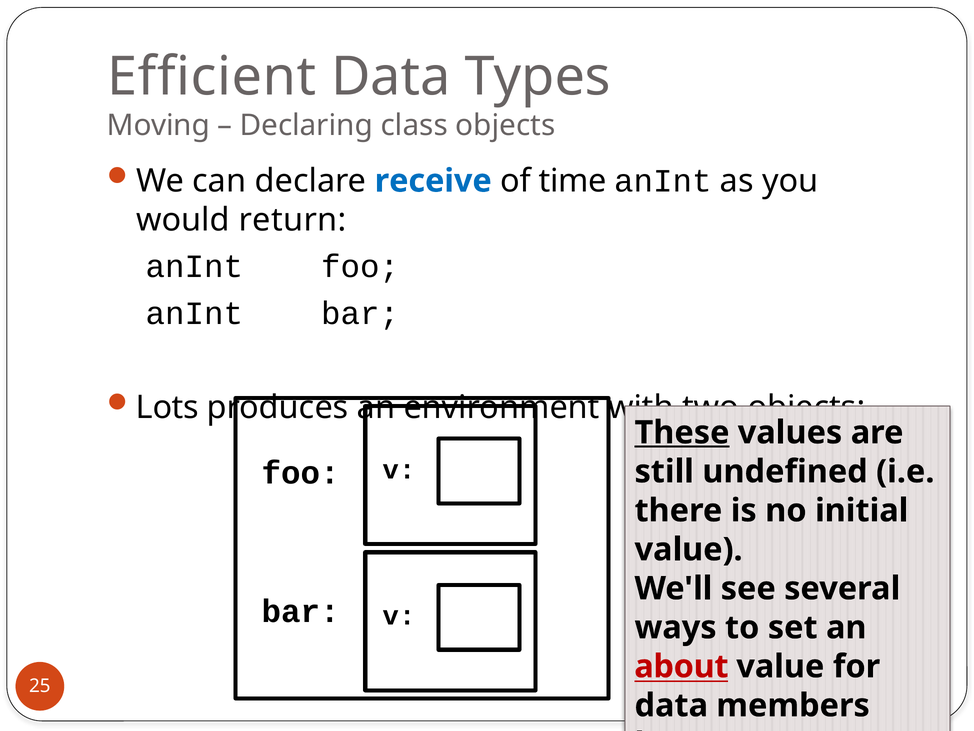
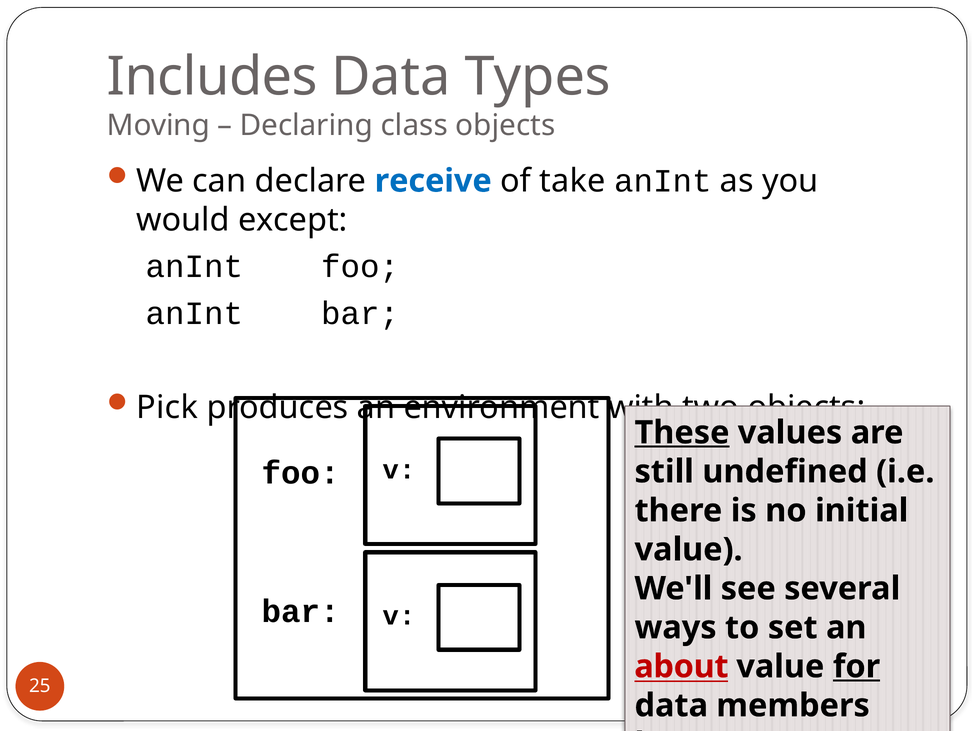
Efficient: Efficient -> Includes (212, 77)
time: time -> take (572, 181)
return: return -> except (293, 220)
Lots: Lots -> Pick (167, 407)
for underline: none -> present (857, 666)
